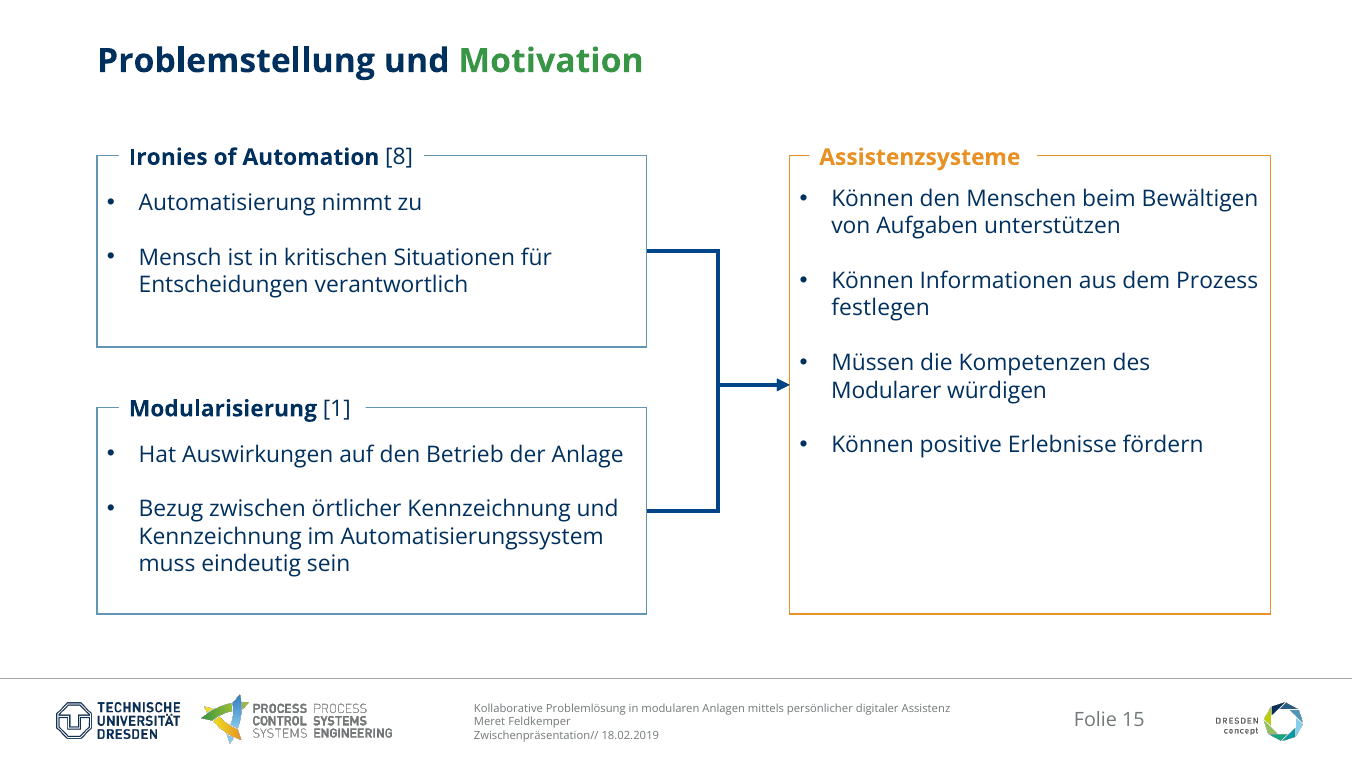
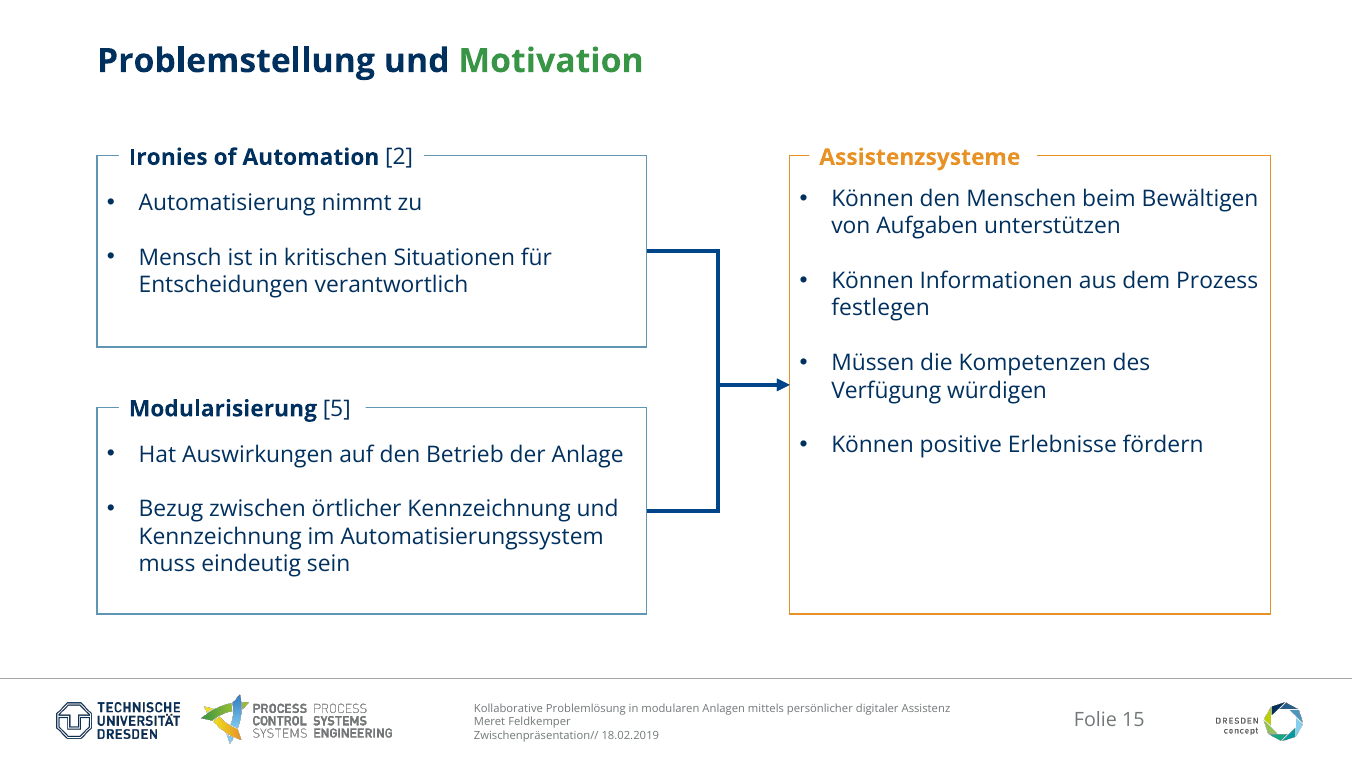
8: 8 -> 2 (399, 157)
Modularer: Modularer -> Verfügung (886, 391)
1: 1 -> 5 (337, 409)
